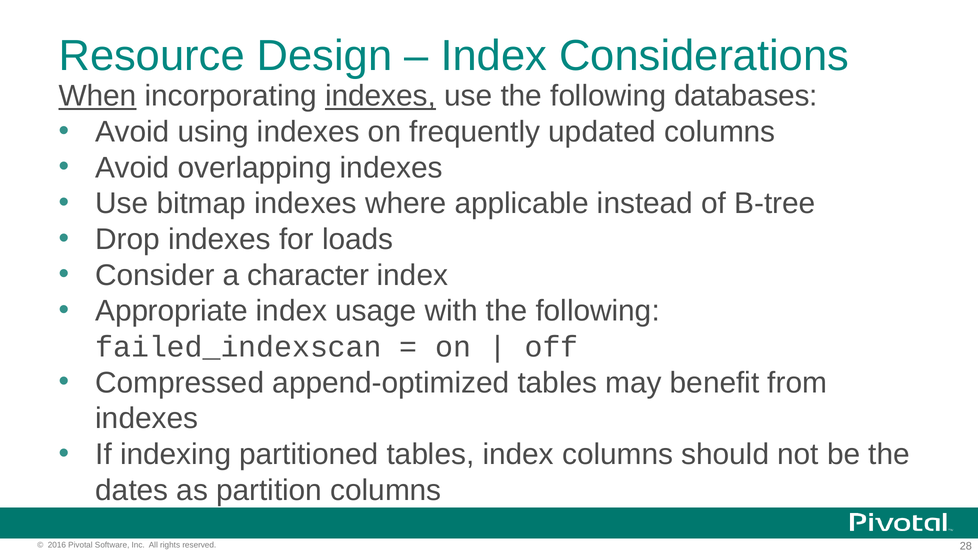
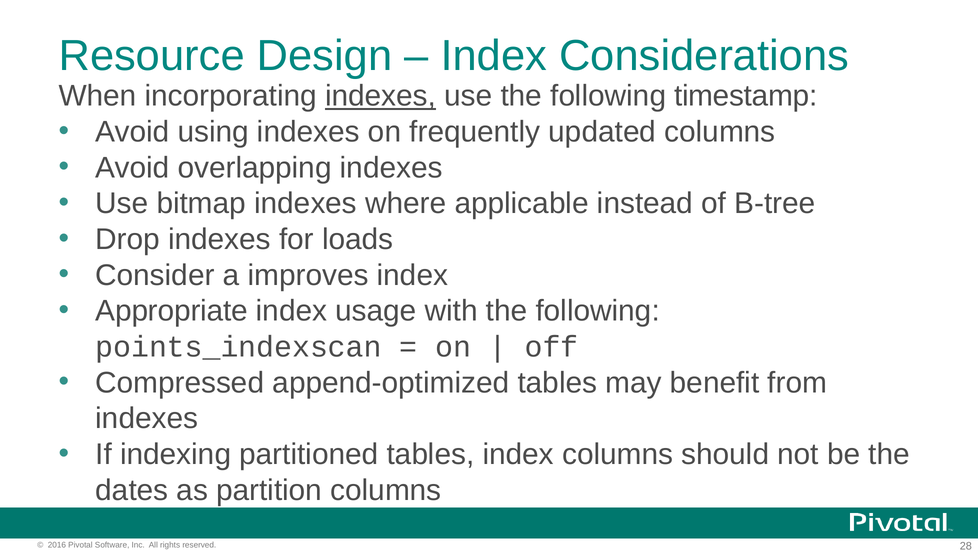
When underline: present -> none (98, 96)
databases: databases -> timestamp (746, 96)
character: character -> improves (308, 275)
failed_indexscan: failed_indexscan -> points_indexscan (239, 347)
